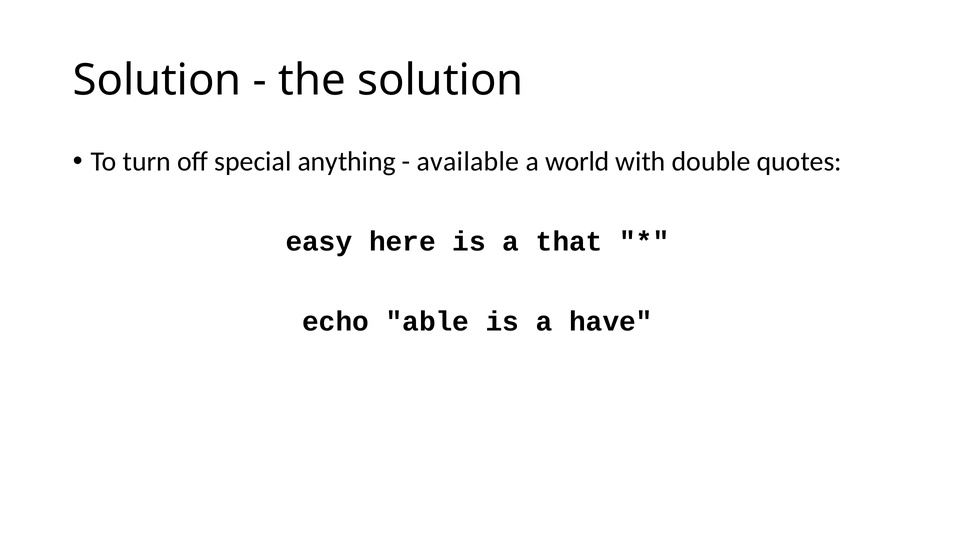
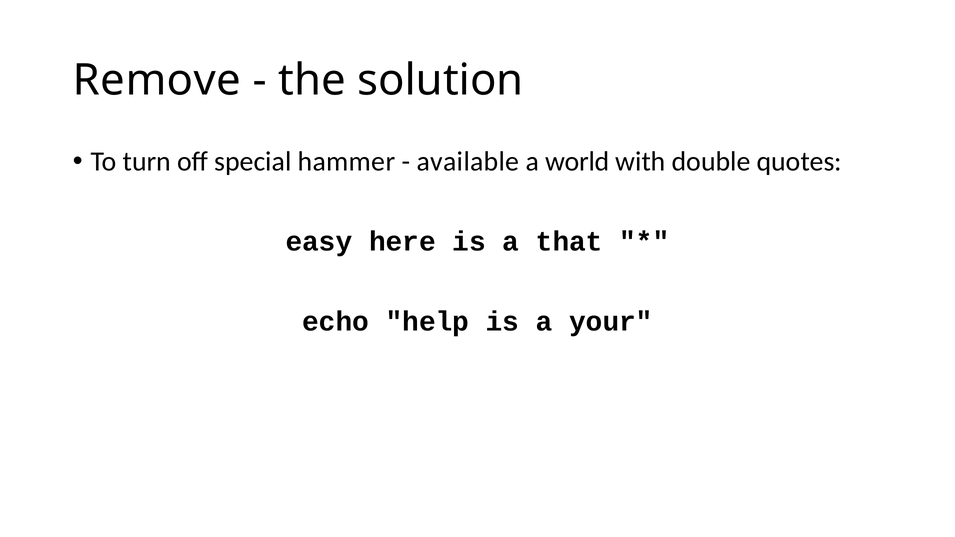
Solution: Solution -> Remove (157, 80)
anything: anything -> hammer (347, 161)
able: able -> help (427, 322)
have: have -> your (611, 322)
